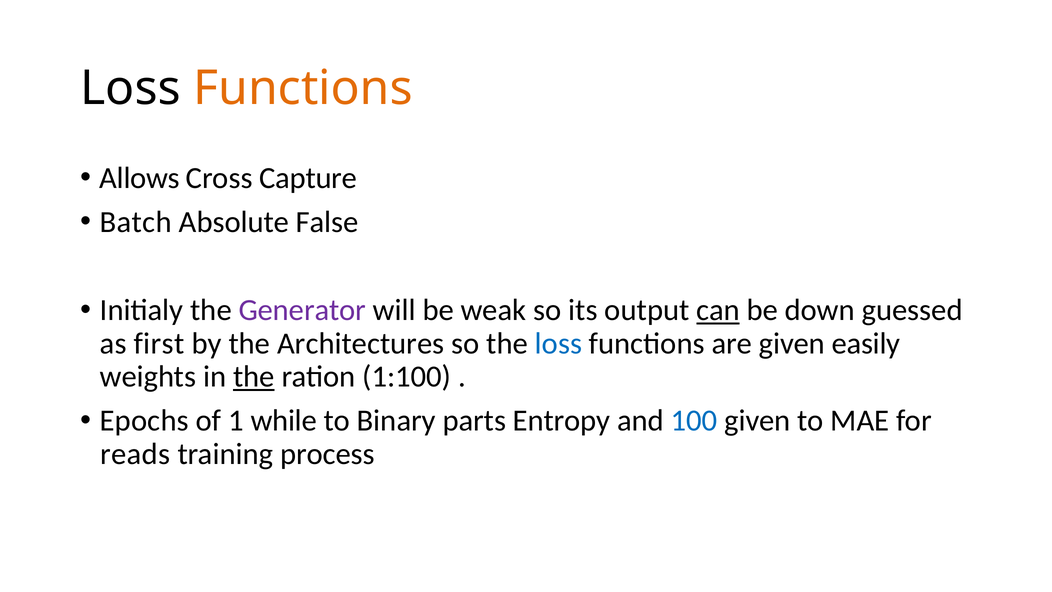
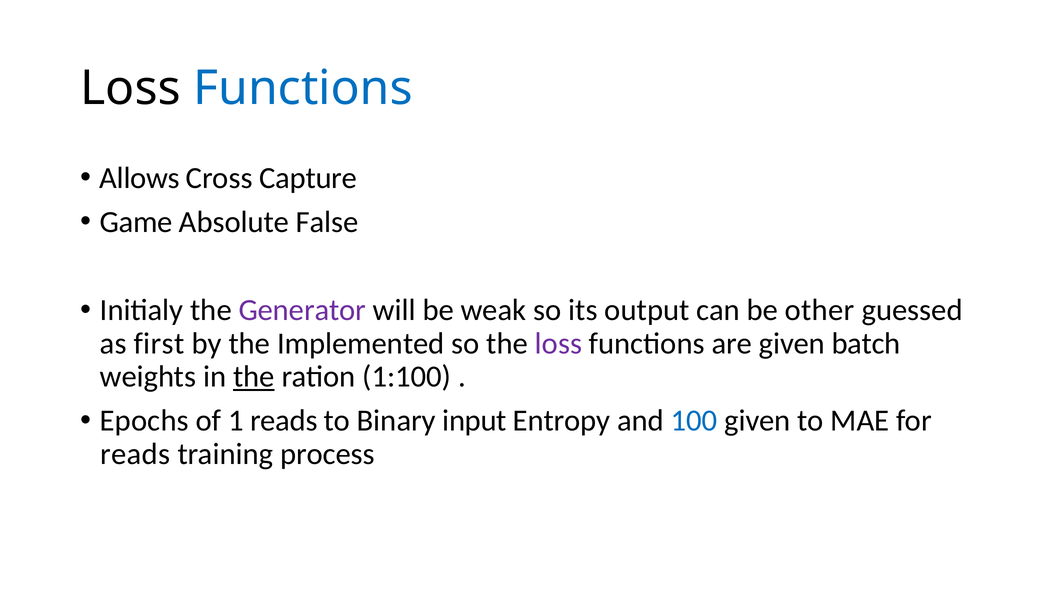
Functions colour: orange -> blue (303, 88)
Batch: Batch -> Game (136, 222)
can underline: present -> none (718, 310)
down: down -> other (820, 310)
Architectures: Architectures -> Implemented (361, 343)
loss colour: blue -> purple (558, 343)
easily: easily -> batch (866, 343)
1 while: while -> reads (284, 421)
parts: parts -> input (475, 421)
